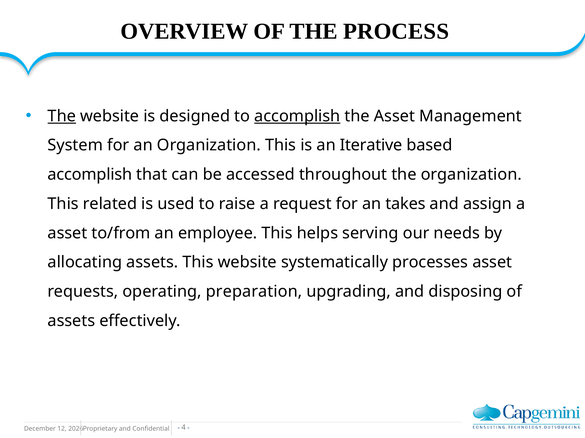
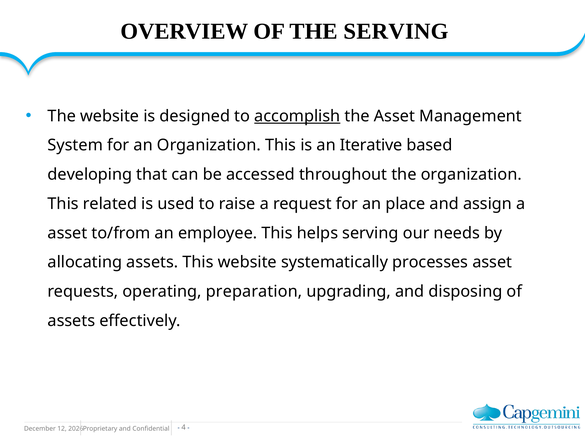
THE PROCESS: PROCESS -> SERVING (396, 31)
The underline: present -> none (62, 116)
accomplish: accomplish -> developing (90, 175)
takes: takes -> place (406, 204)
